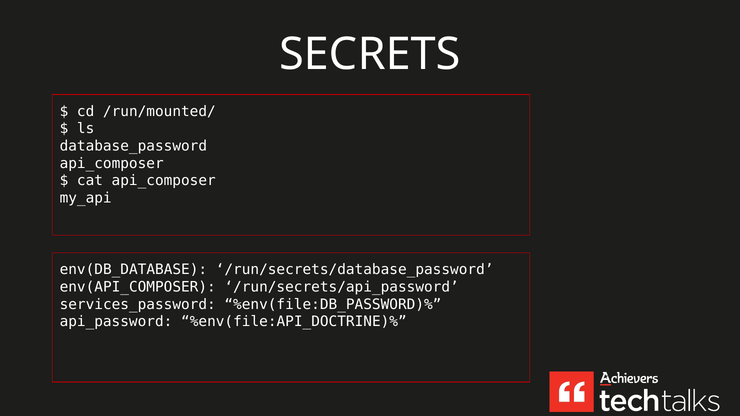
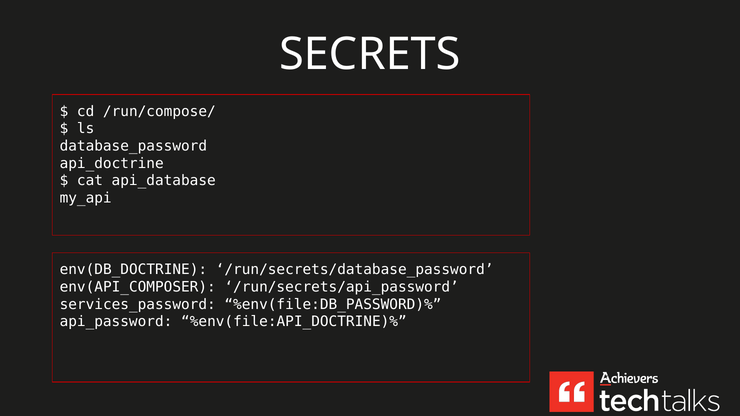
/run/mounted/: /run/mounted/ -> /run/compose/ (159, 112)
api_composer: api_composer -> api_doctrine (112, 163)
cat api_composer: api_composer -> api_database (164, 181)
env(DB_DATABASE: env(DB_DATABASE -> env(DB_DOCTRINE (133, 270)
